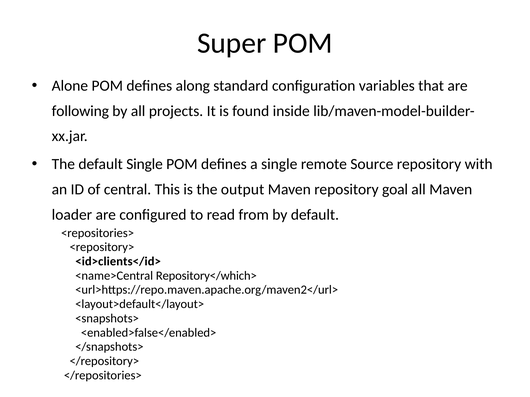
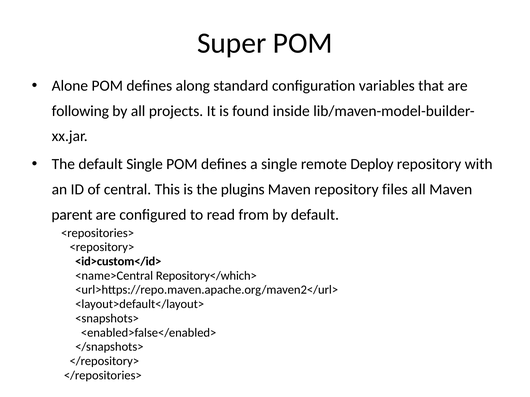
Source: Source -> Deploy (372, 164)
output: output -> plugins (243, 190)
goal: goal -> files (395, 190)
loader: loader -> parent (72, 215)
<id>clients</id>: <id>clients</id> -> <id>custom</id> (118, 262)
